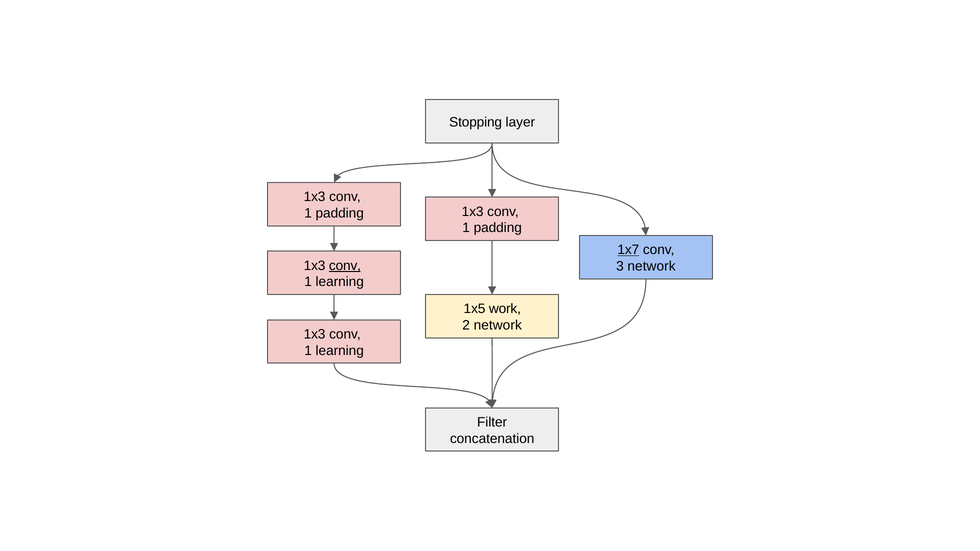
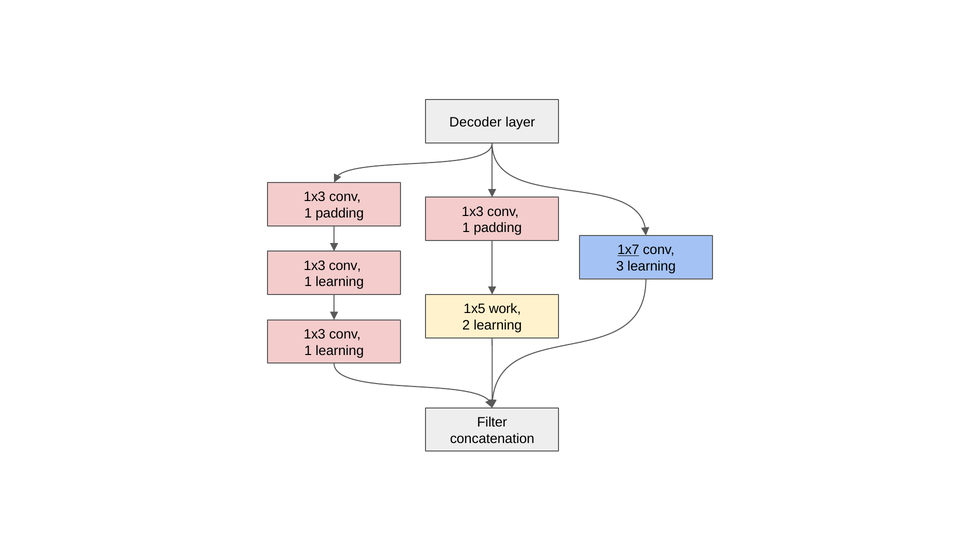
Stopping: Stopping -> Decoder (476, 122)
conv underline: present -> none (345, 266)
3 network: network -> learning (652, 266)
2 network: network -> learning (498, 326)
